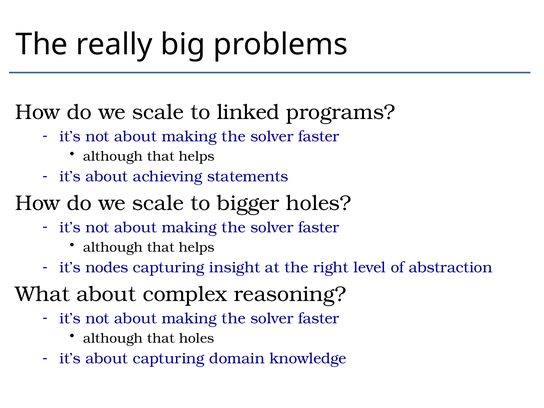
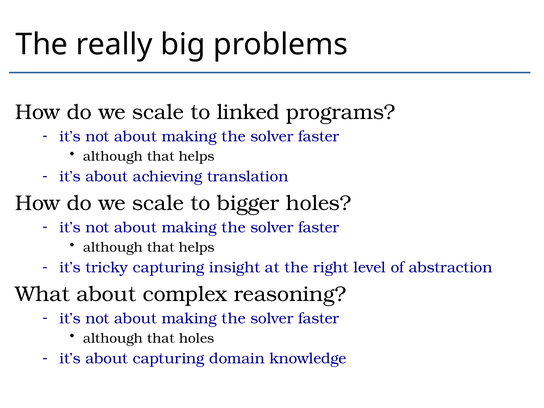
statements: statements -> translation (248, 177)
nodes: nodes -> tricky (107, 268)
